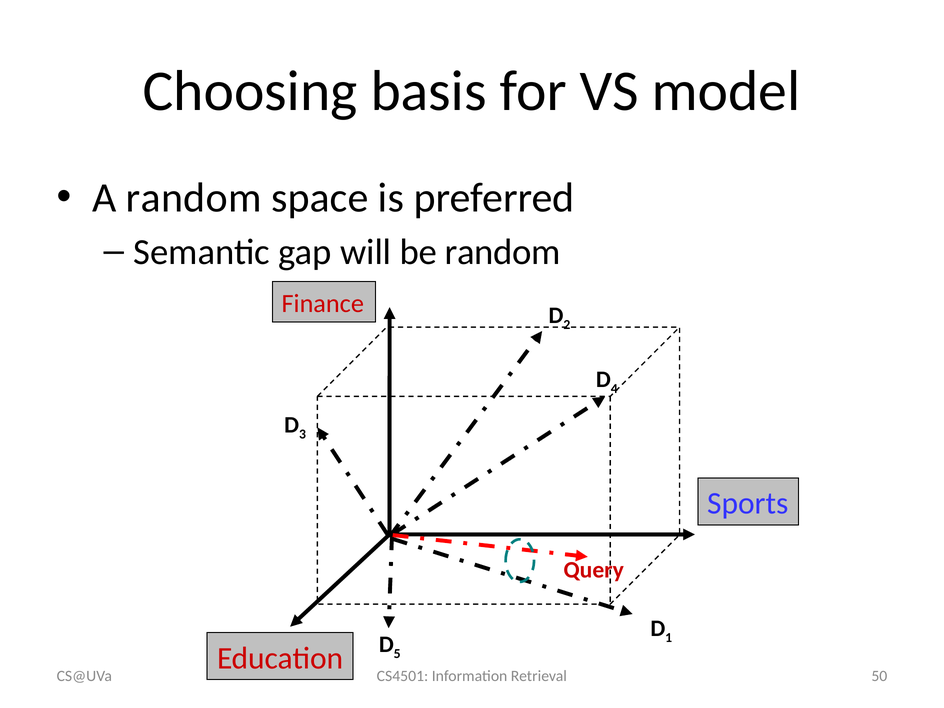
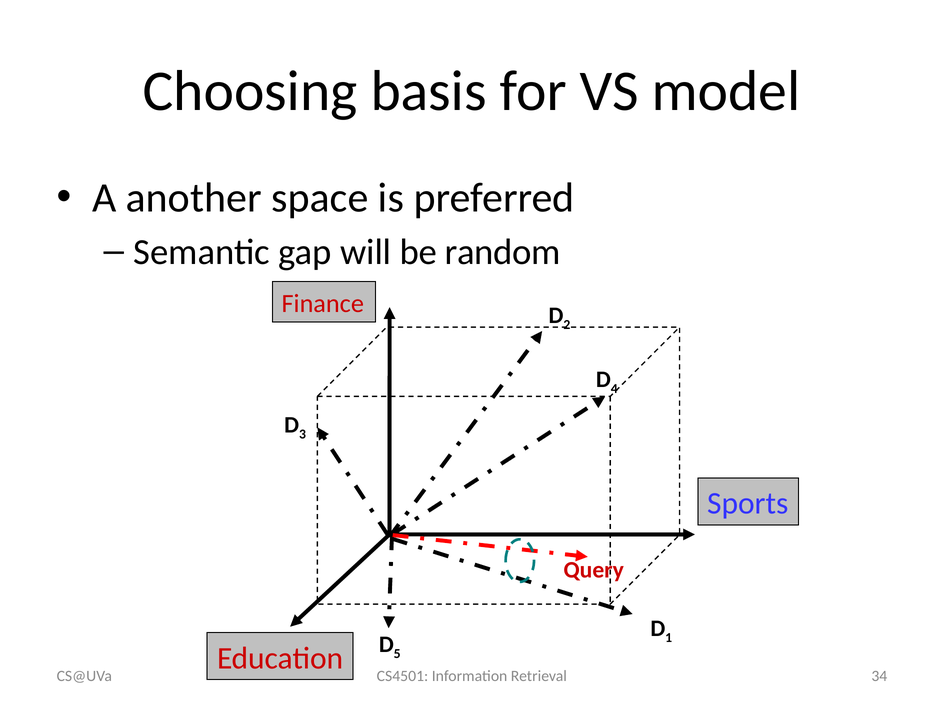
A random: random -> another (194, 198)
50: 50 -> 34 (879, 676)
